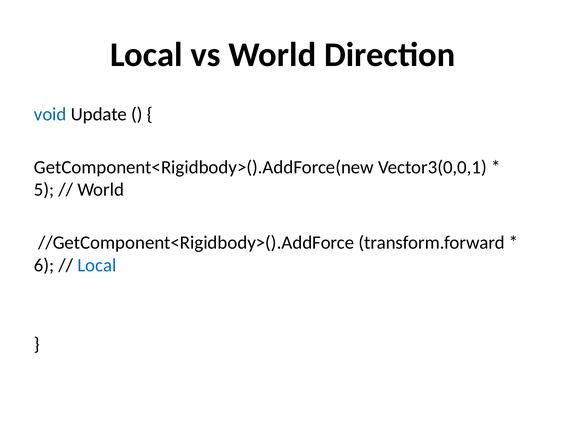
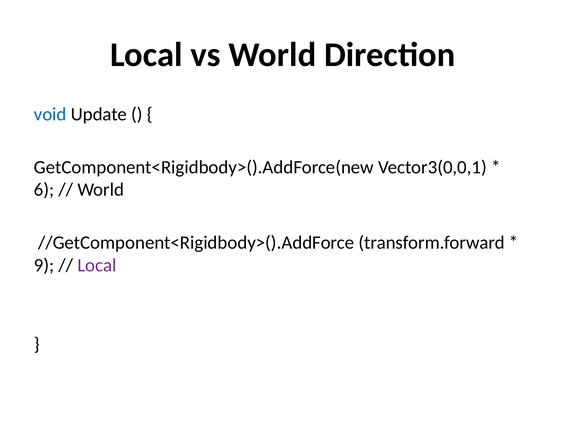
5: 5 -> 6 (44, 190)
6: 6 -> 9 (44, 265)
Local colour: blue -> purple (97, 265)
